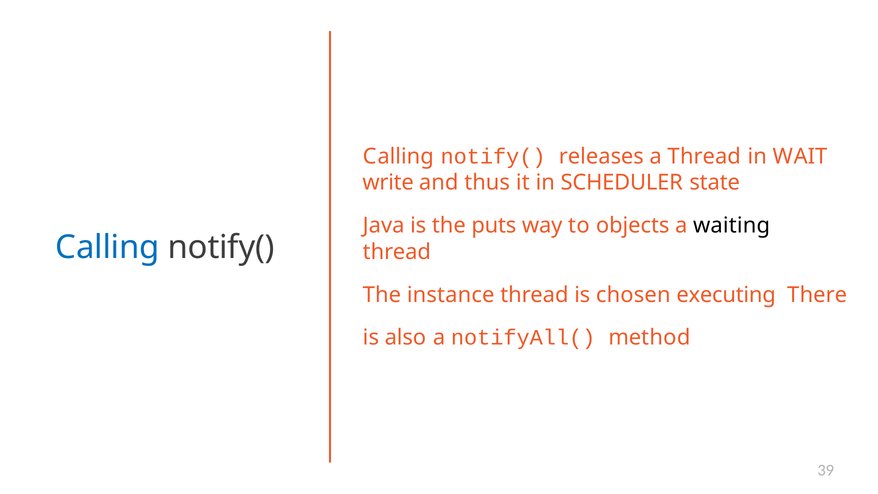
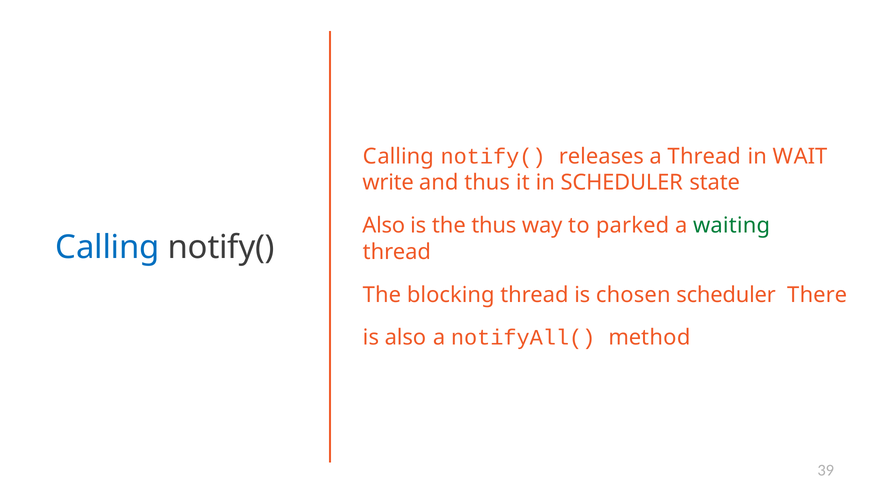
Java: Java -> Also (384, 226)
the puts: puts -> thus (494, 226)
objects: objects -> parked (633, 226)
waiting colour: black -> green (732, 226)
instance: instance -> blocking (451, 295)
chosen executing: executing -> scheduler (726, 295)
